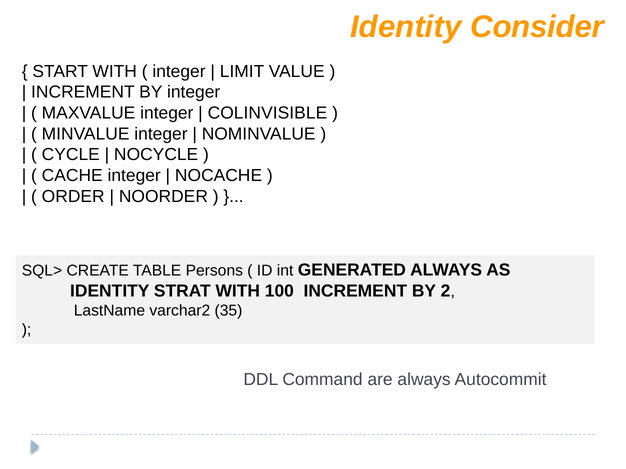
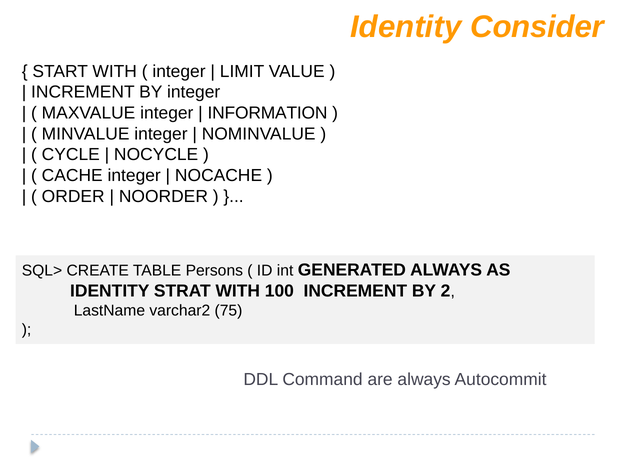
COLINVISIBLE: COLINVISIBLE -> INFORMATION (268, 113)
35: 35 -> 75 (228, 311)
